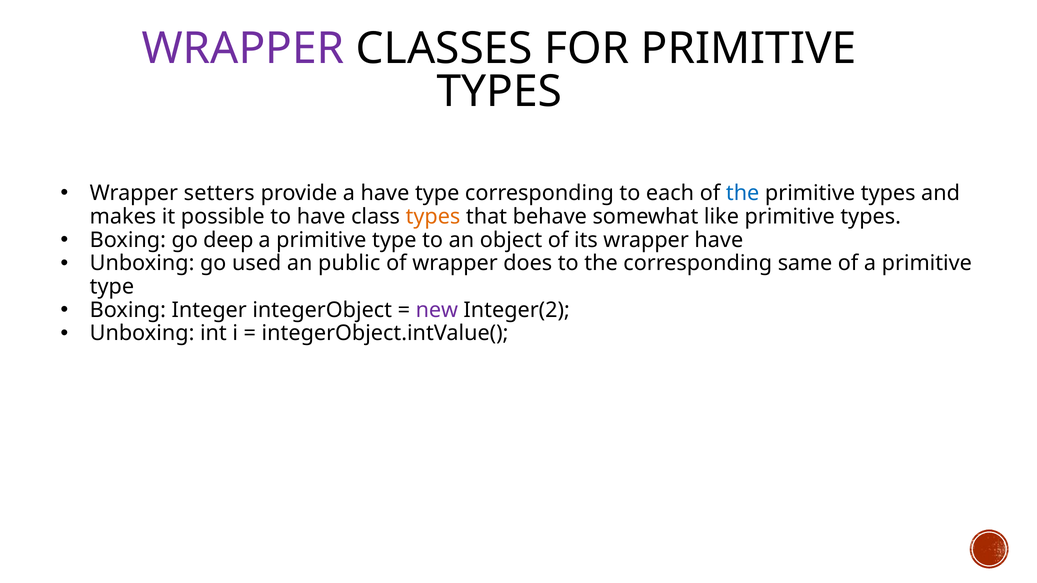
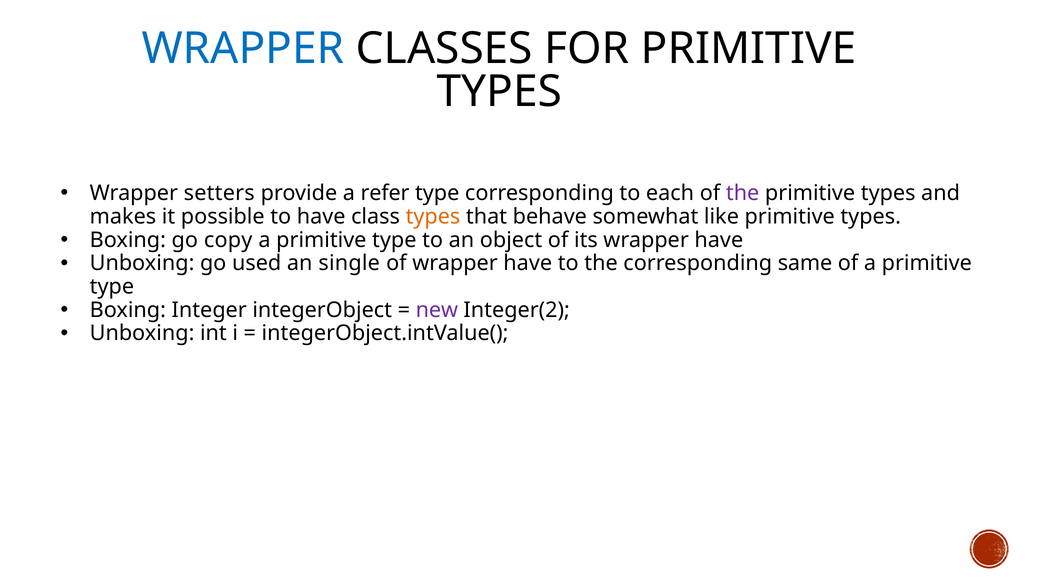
WRAPPER colour: purple -> blue (243, 49)
a have: have -> refer (385, 193)
the colour: blue -> purple (743, 193)
deep: deep -> copy (228, 240)
public: public -> single (349, 263)
of wrapper does: does -> have (528, 263)
